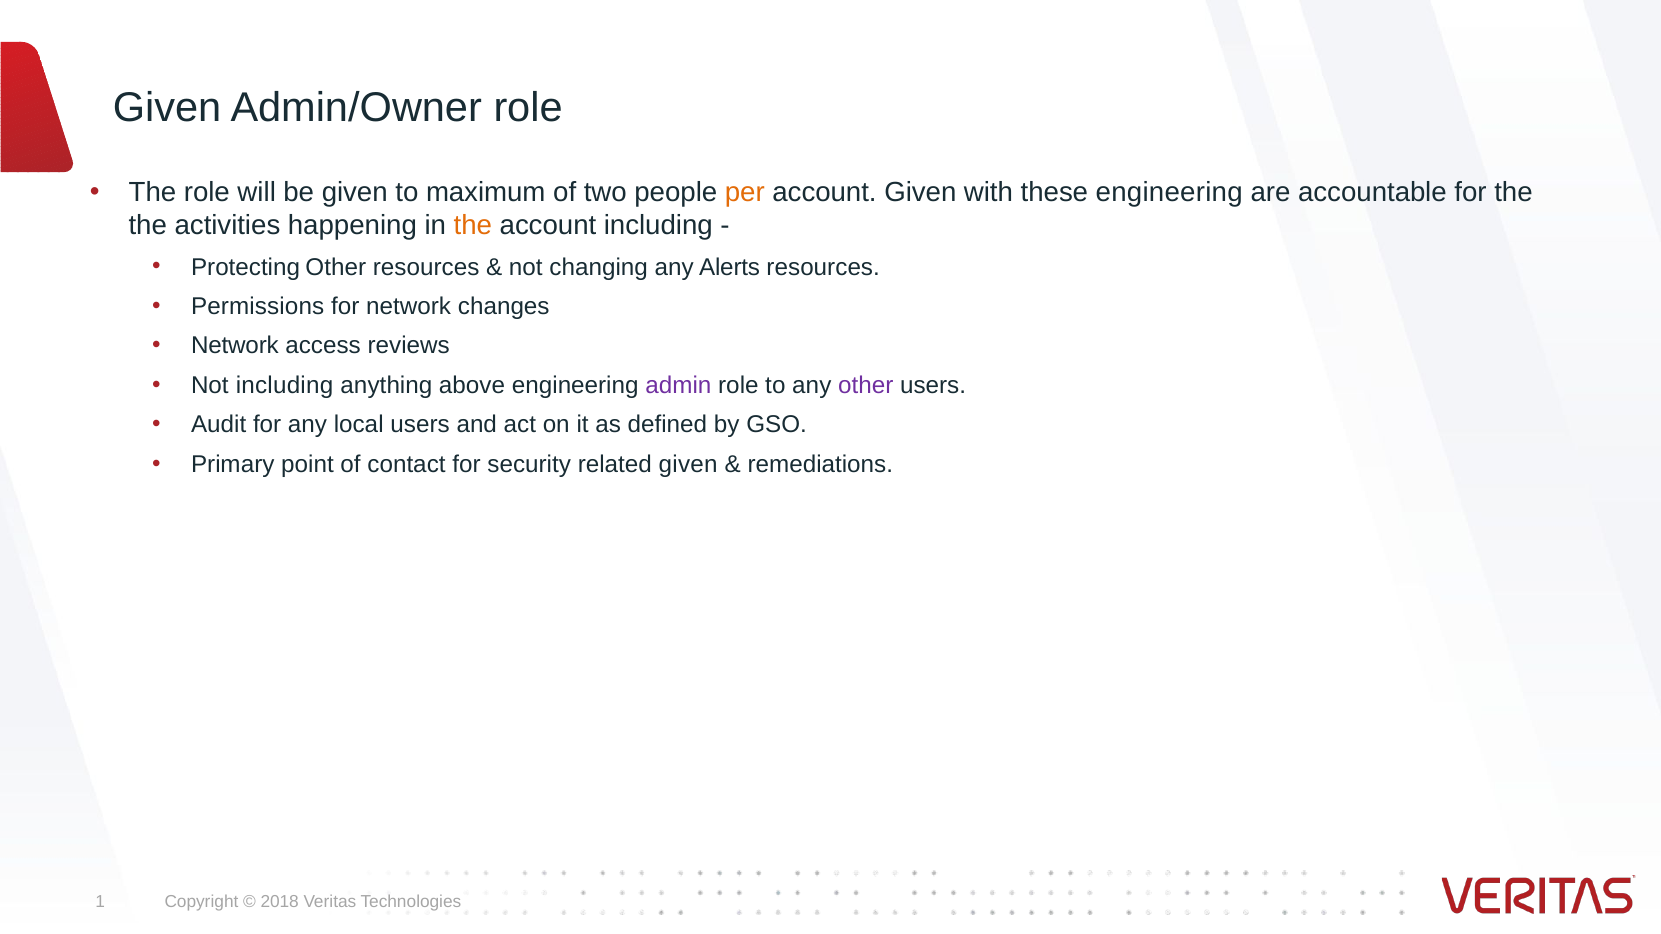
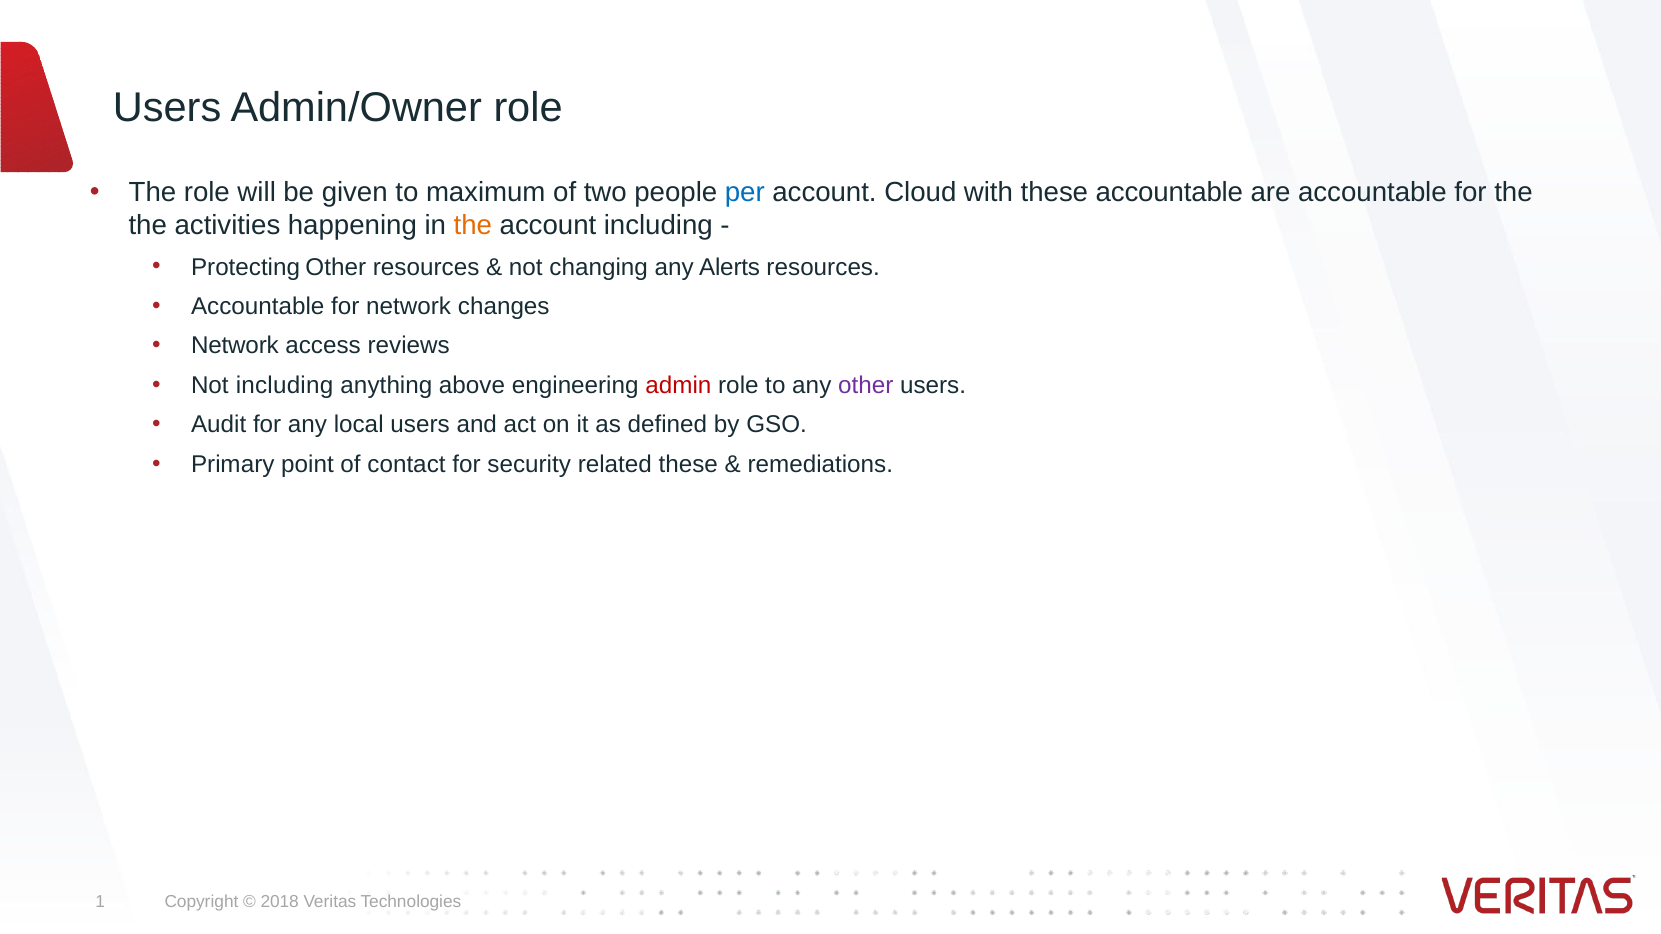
Given: Given -> Users (167, 108)
per colour: orange -> blue (745, 193)
account Given: Given -> Cloud (920, 193)
these engineering: engineering -> accountable (1169, 193)
Permissions: Permissions -> Accountable (258, 307)
admin colour: purple -> red (678, 386)
related given: given -> these (688, 465)
